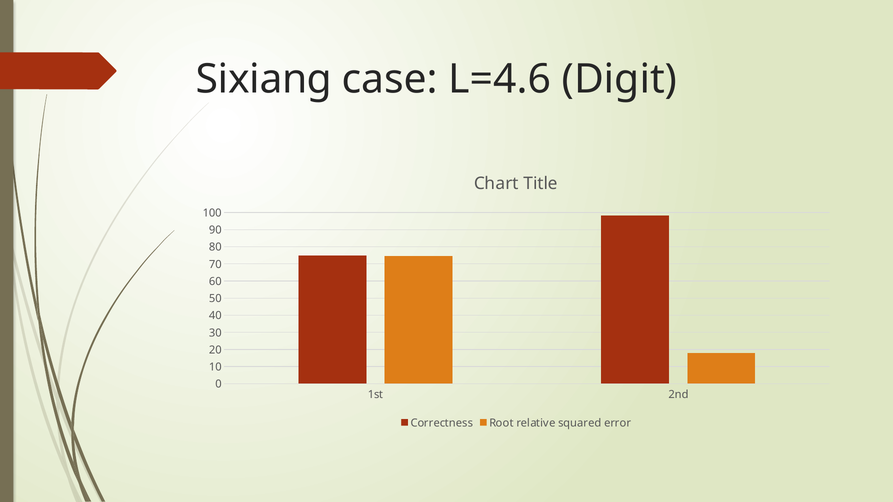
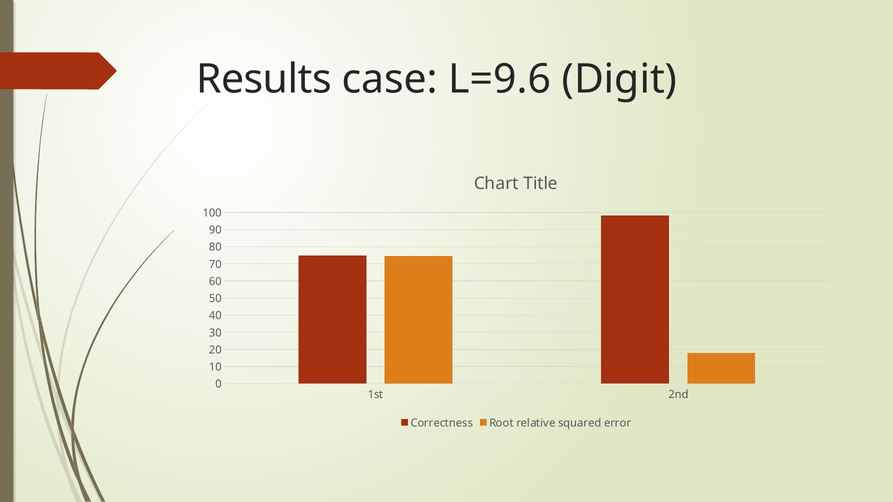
Sixiang: Sixiang -> Results (264, 79)
L=4.6: L=4.6 -> L=9.6 (500, 79)
